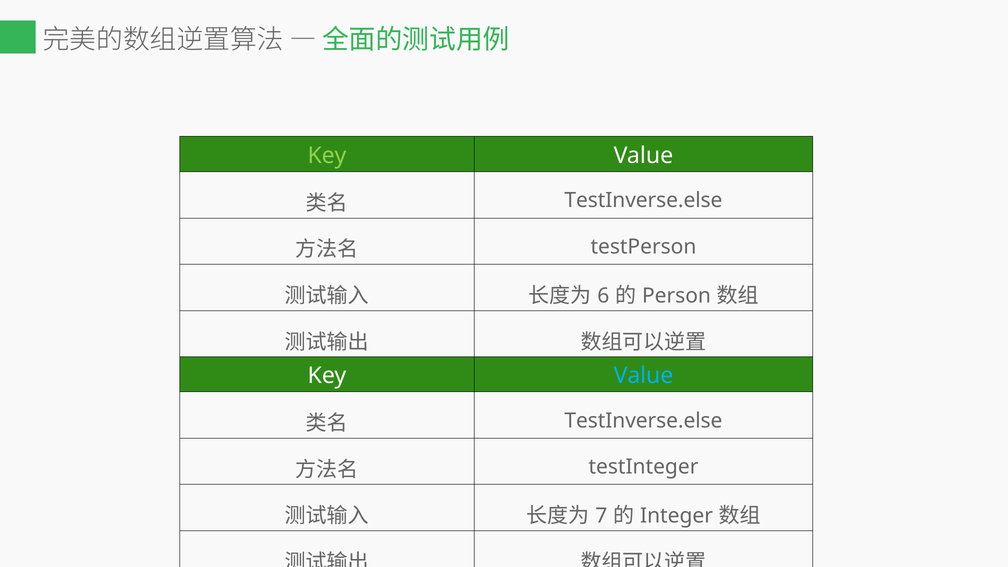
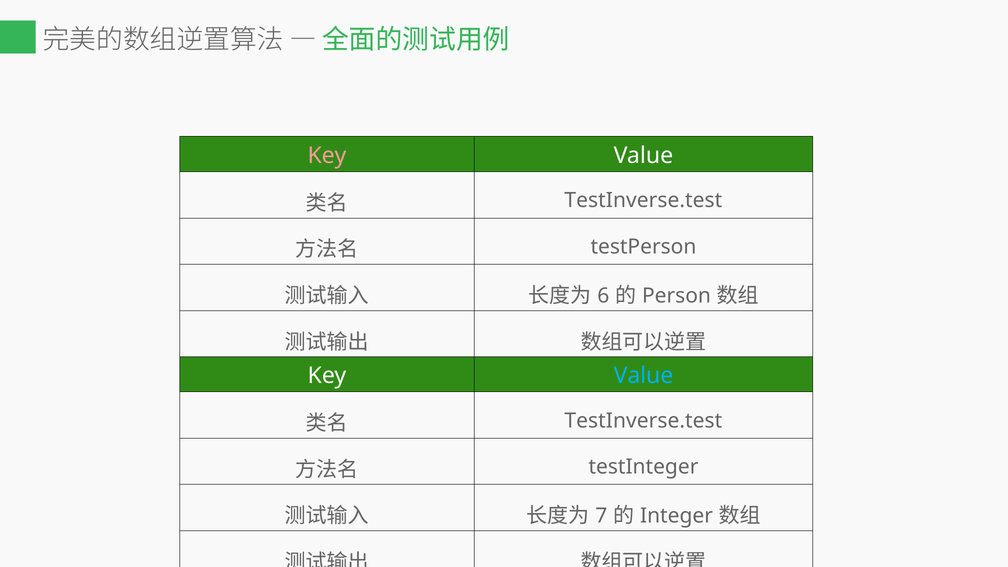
Key colour: light green -> pink (327, 155)
TestInverse.else: TestInverse.else -> TestInverse.test (643, 201)
TestInverse.else: TestInverse.else -> TestInverse.test (643, 421)
